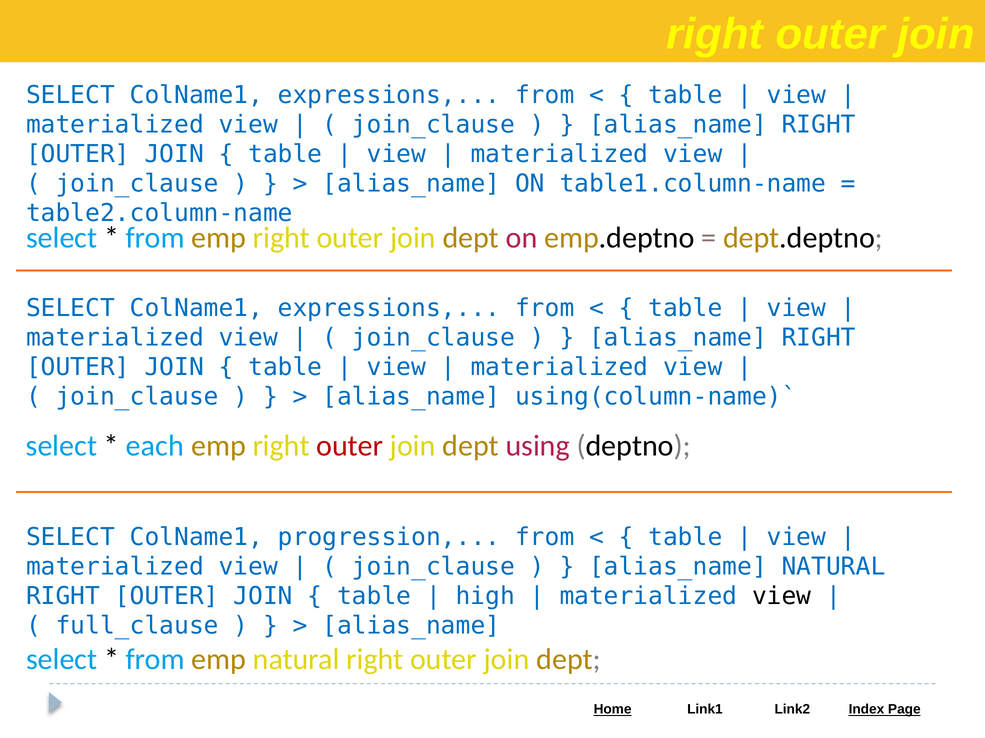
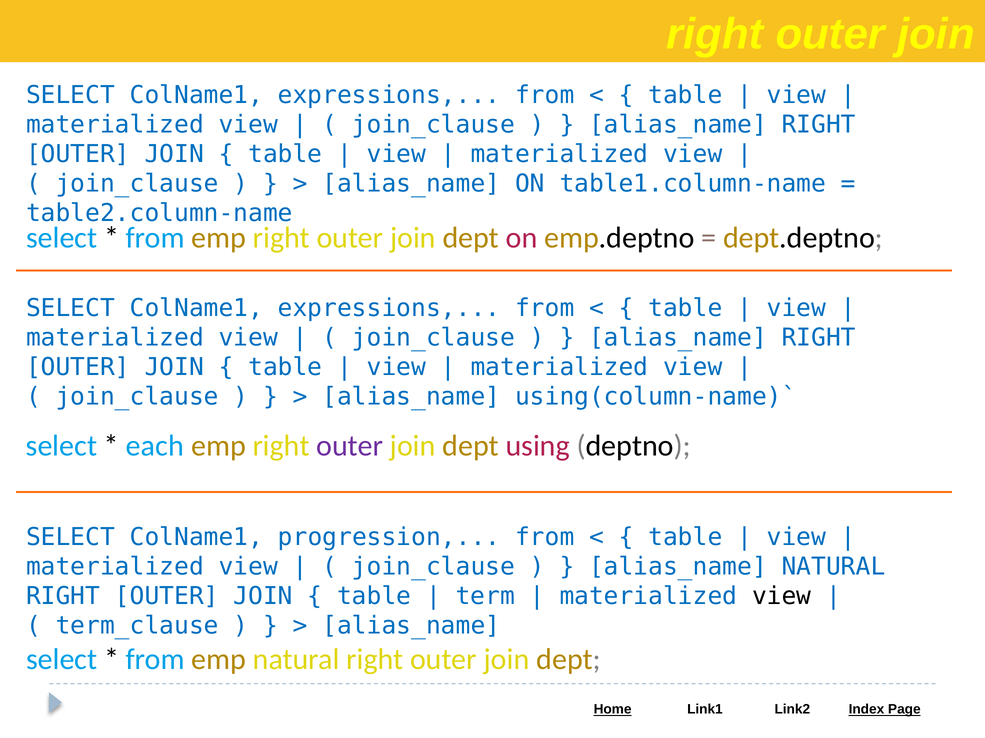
outer colour: red -> purple (350, 446)
high: high -> term (485, 597)
full_clause: full_clause -> term_clause (137, 626)
